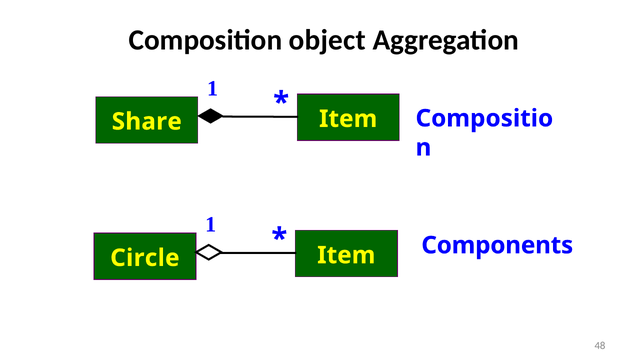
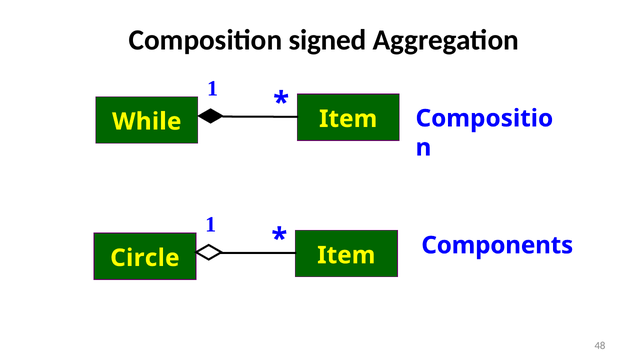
object: object -> signed (328, 40)
Share: Share -> While (147, 122)
